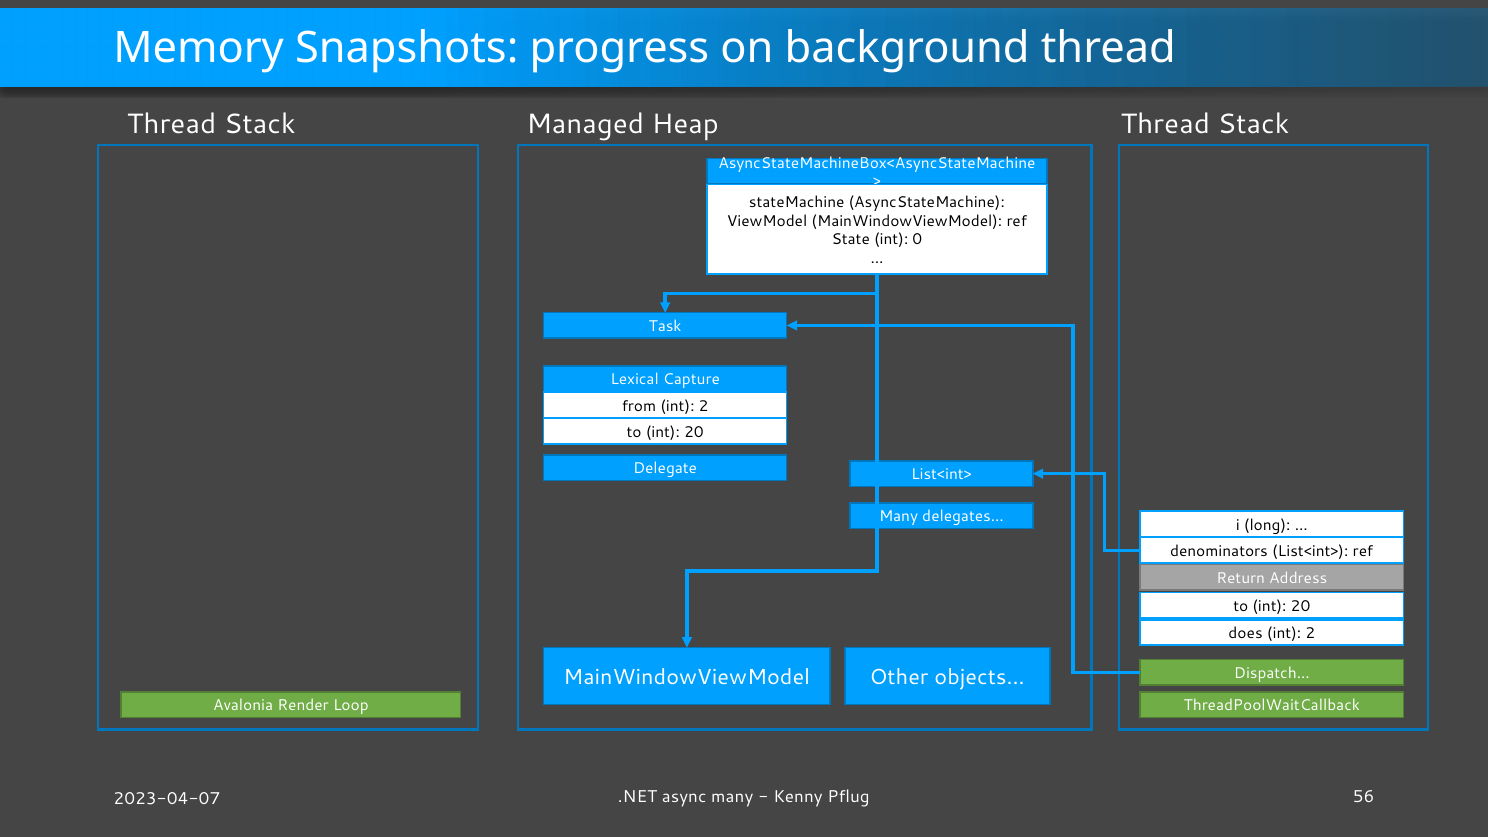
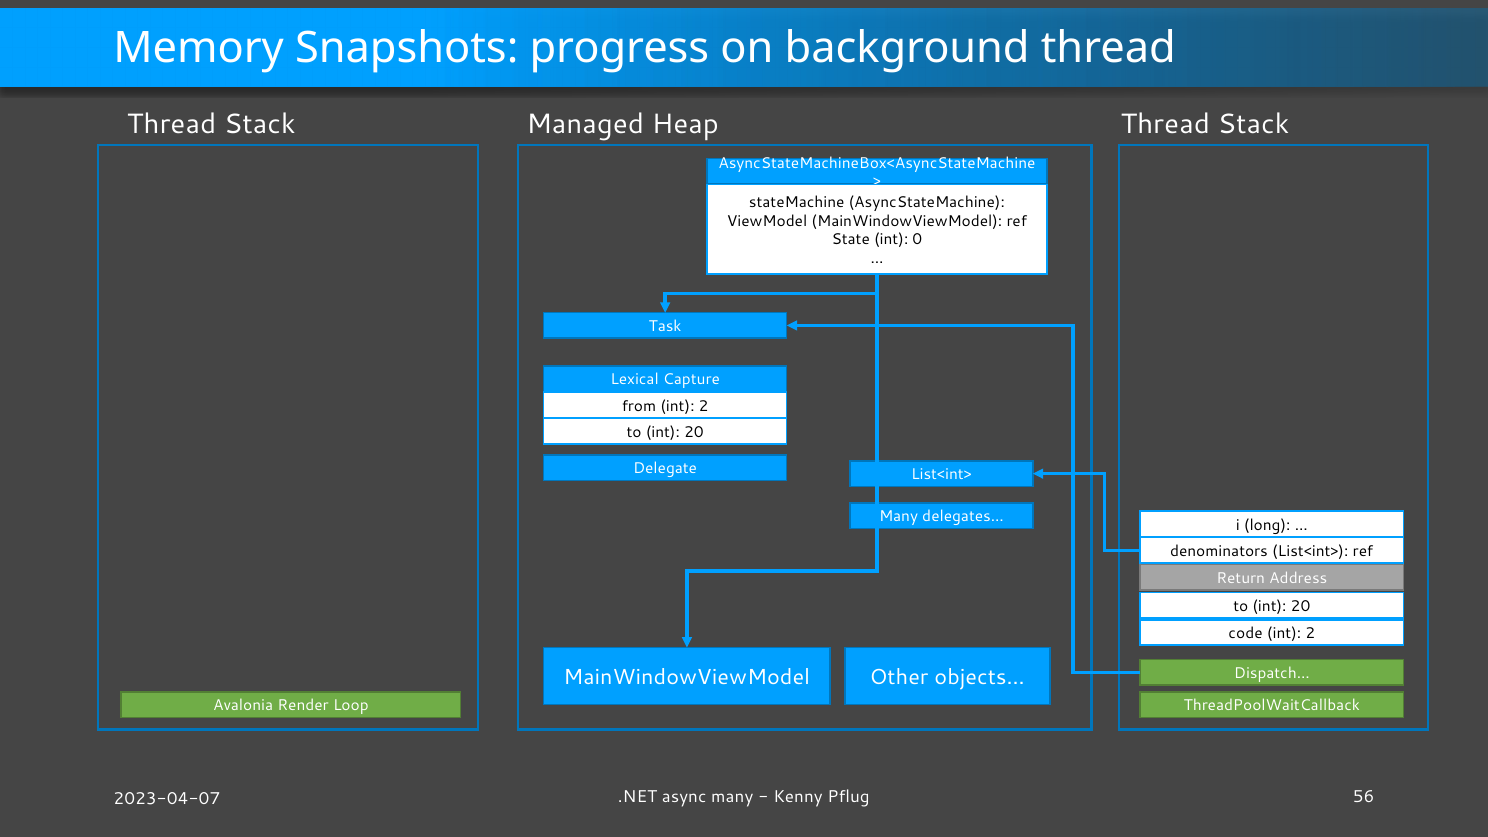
does: does -> code (1246, 634)
